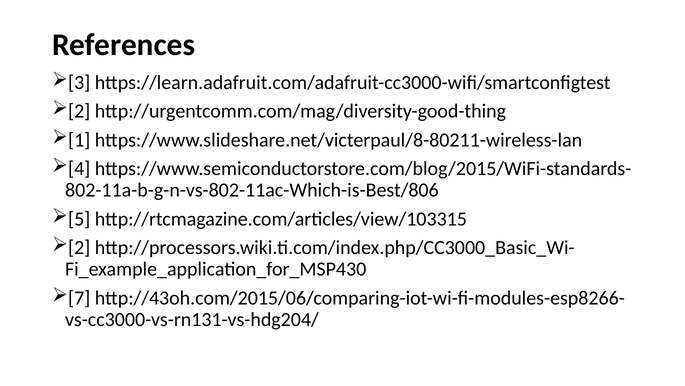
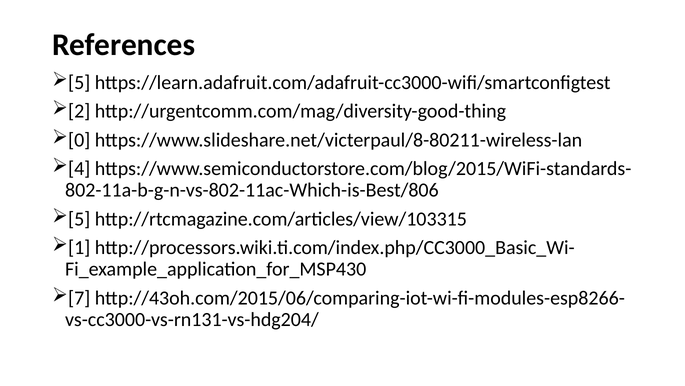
3: 3 -> 5 (79, 82)
1: 1 -> 0 (79, 140)
2: 2 -> 1 (79, 247)
